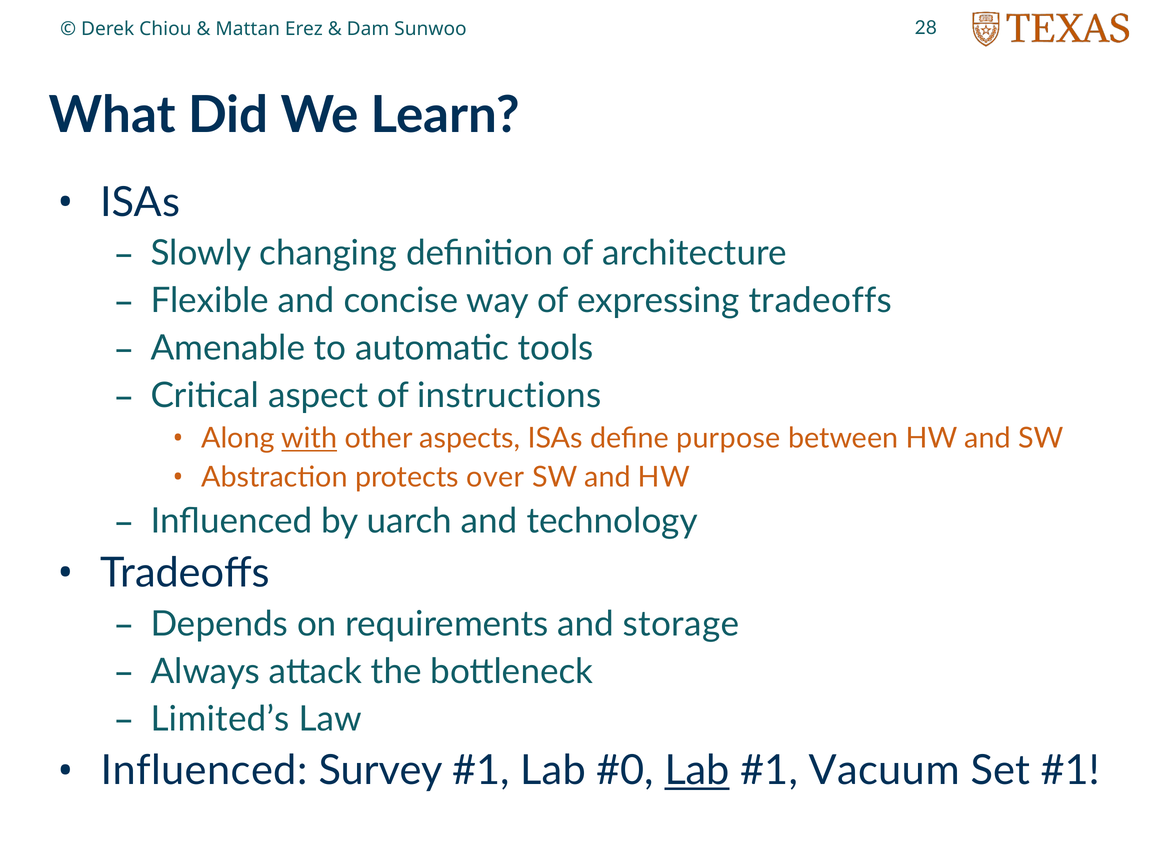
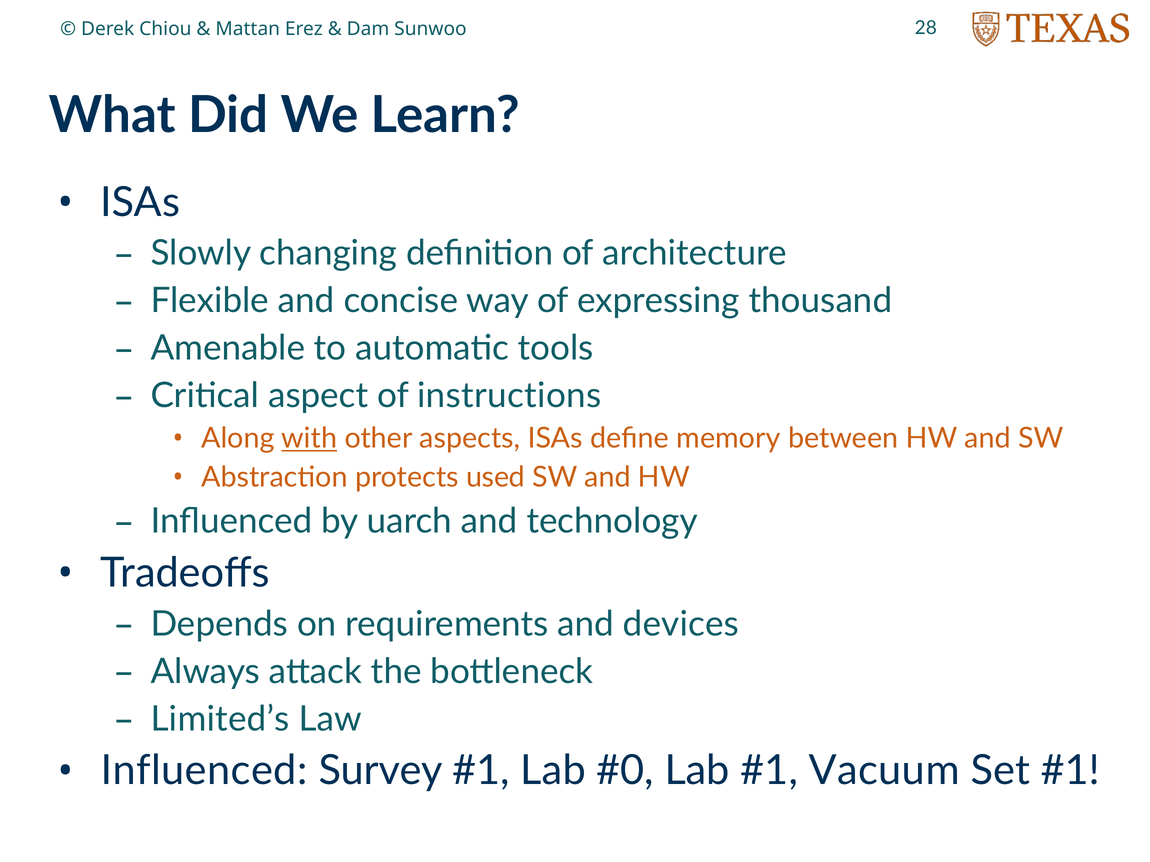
expressing tradeoffs: tradeoffs -> thousand (820, 301)
purpose: purpose -> memory (728, 439)
over: over -> used (496, 478)
storage: storage -> devices (681, 624)
Lab underline: present -> none (697, 771)
